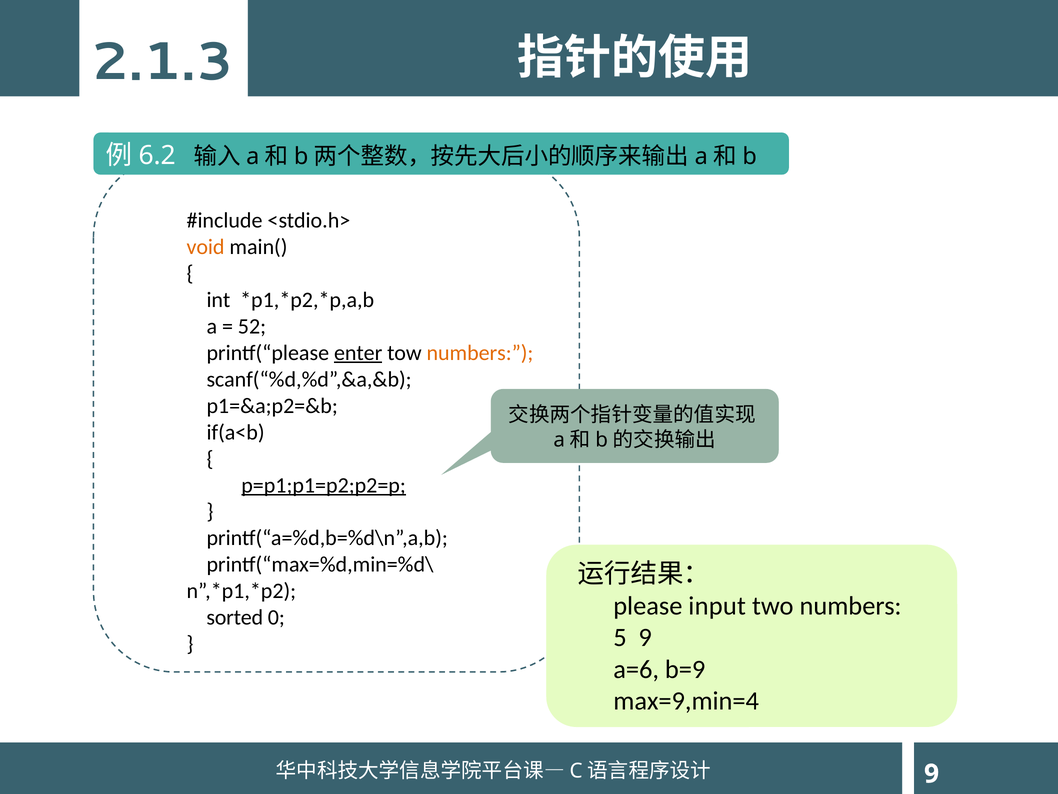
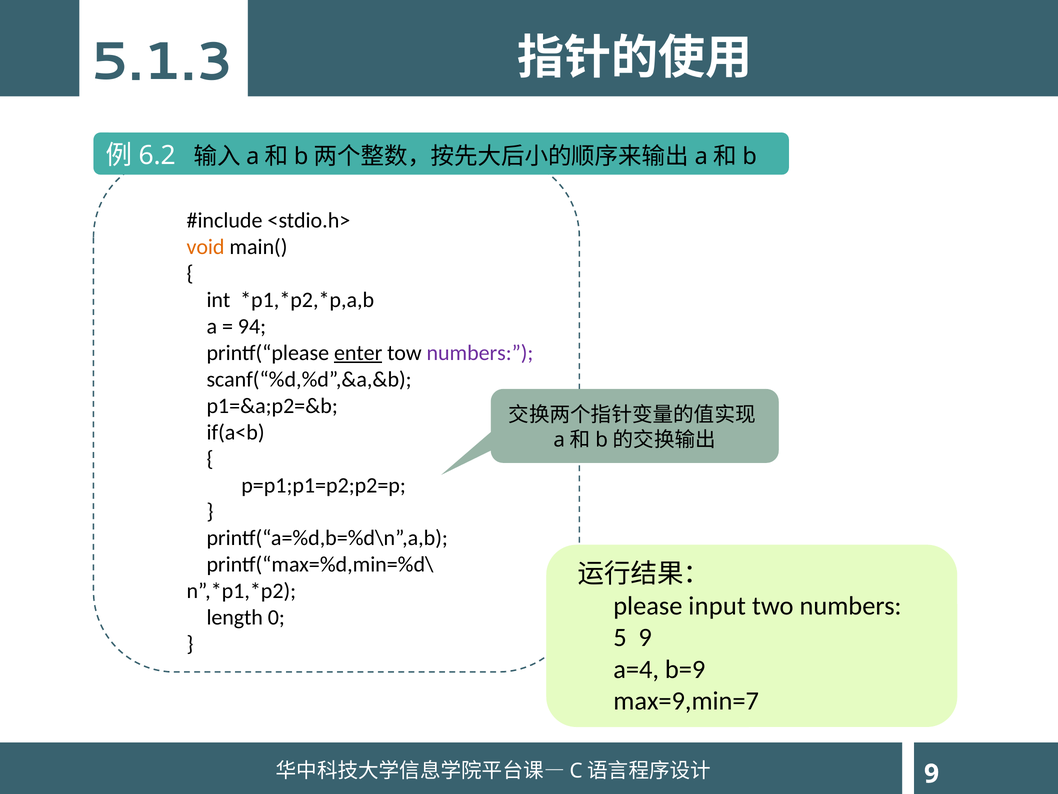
2.1.3: 2.1.3 -> 5.1.3 (162, 62)
52: 52 -> 94 (252, 326)
numbers colour: orange -> purple (480, 353)
p=p1;p1=p2;p2=p underline: present -> none (324, 485)
sorted: sorted -> length (235, 617)
a=6: a=6 -> a=4 (636, 669)
max=9,min=4: max=9,min=4 -> max=9,min=7 (686, 701)
